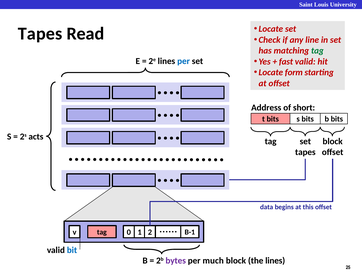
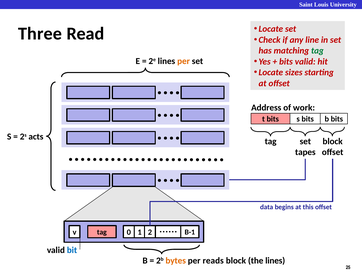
Tapes: Tapes -> Three (40, 34)
fast: fast -> bits (286, 61)
per colour: blue -> orange (184, 61)
form: form -> sizes (294, 72)
short: short -> work (304, 107)
bytes colour: purple -> orange (176, 260)
much: much -> reads (213, 260)
